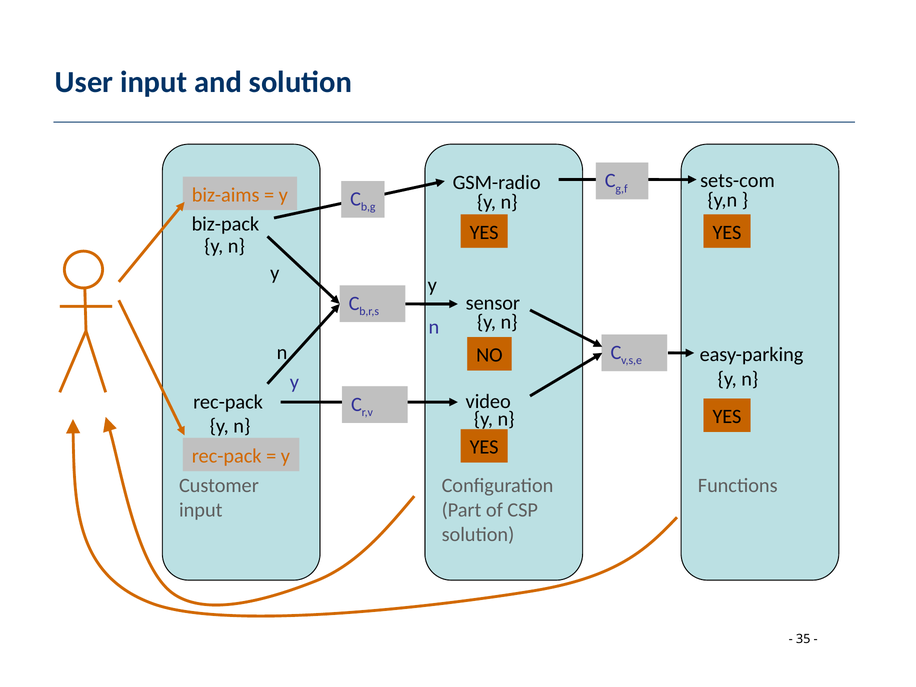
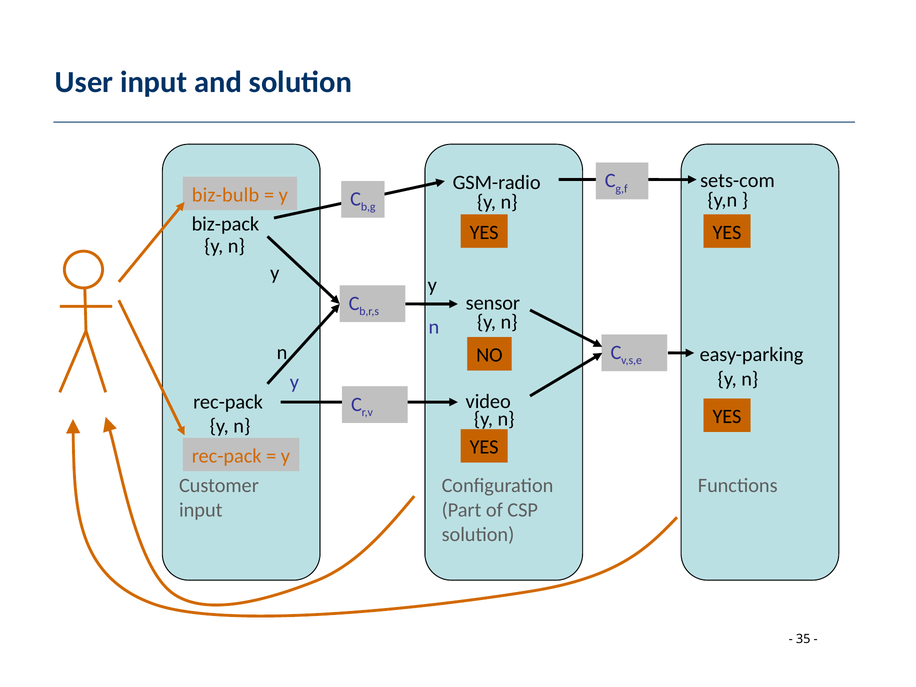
biz-aims: biz-aims -> biz-bulb (226, 195)
